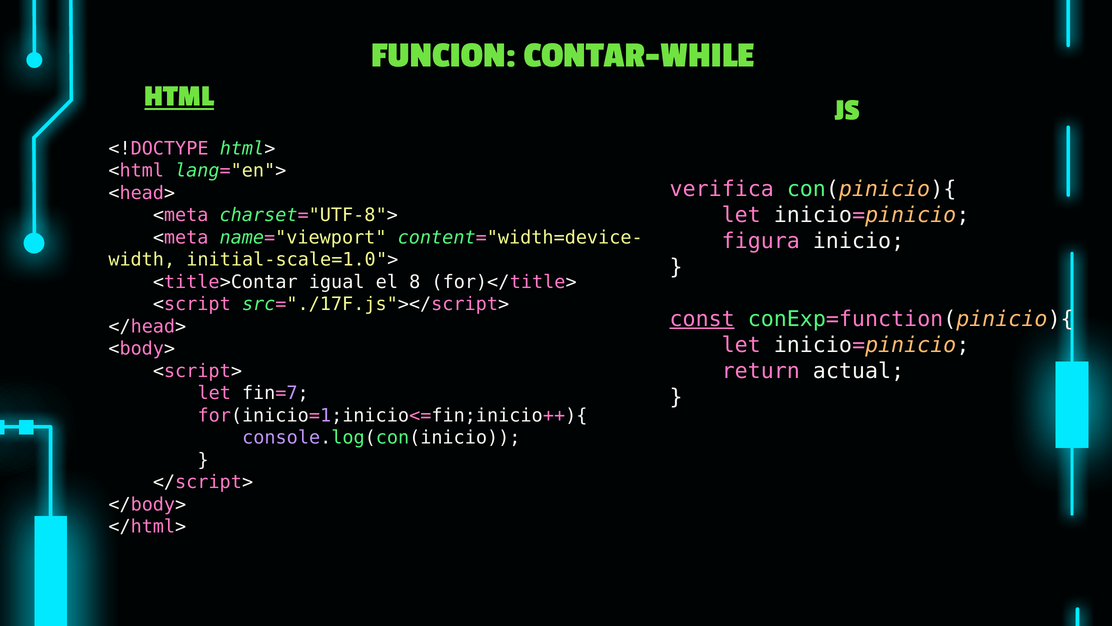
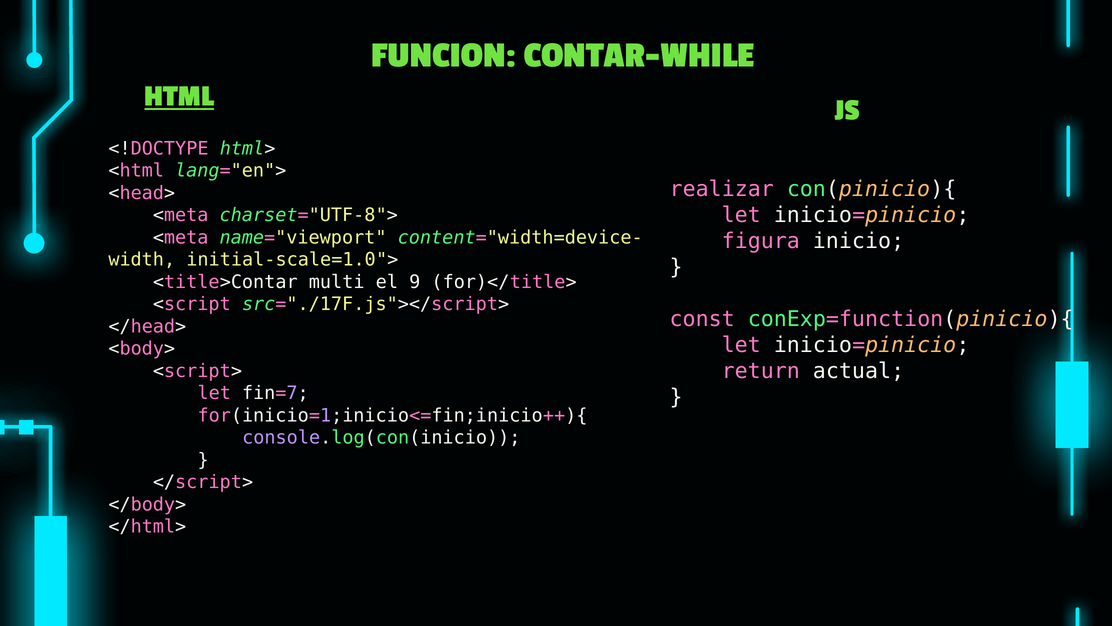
verifica: verifica -> realizar (722, 189)
igual: igual -> multi (337, 282)
8: 8 -> 9 (415, 282)
const underline: present -> none (702, 319)
